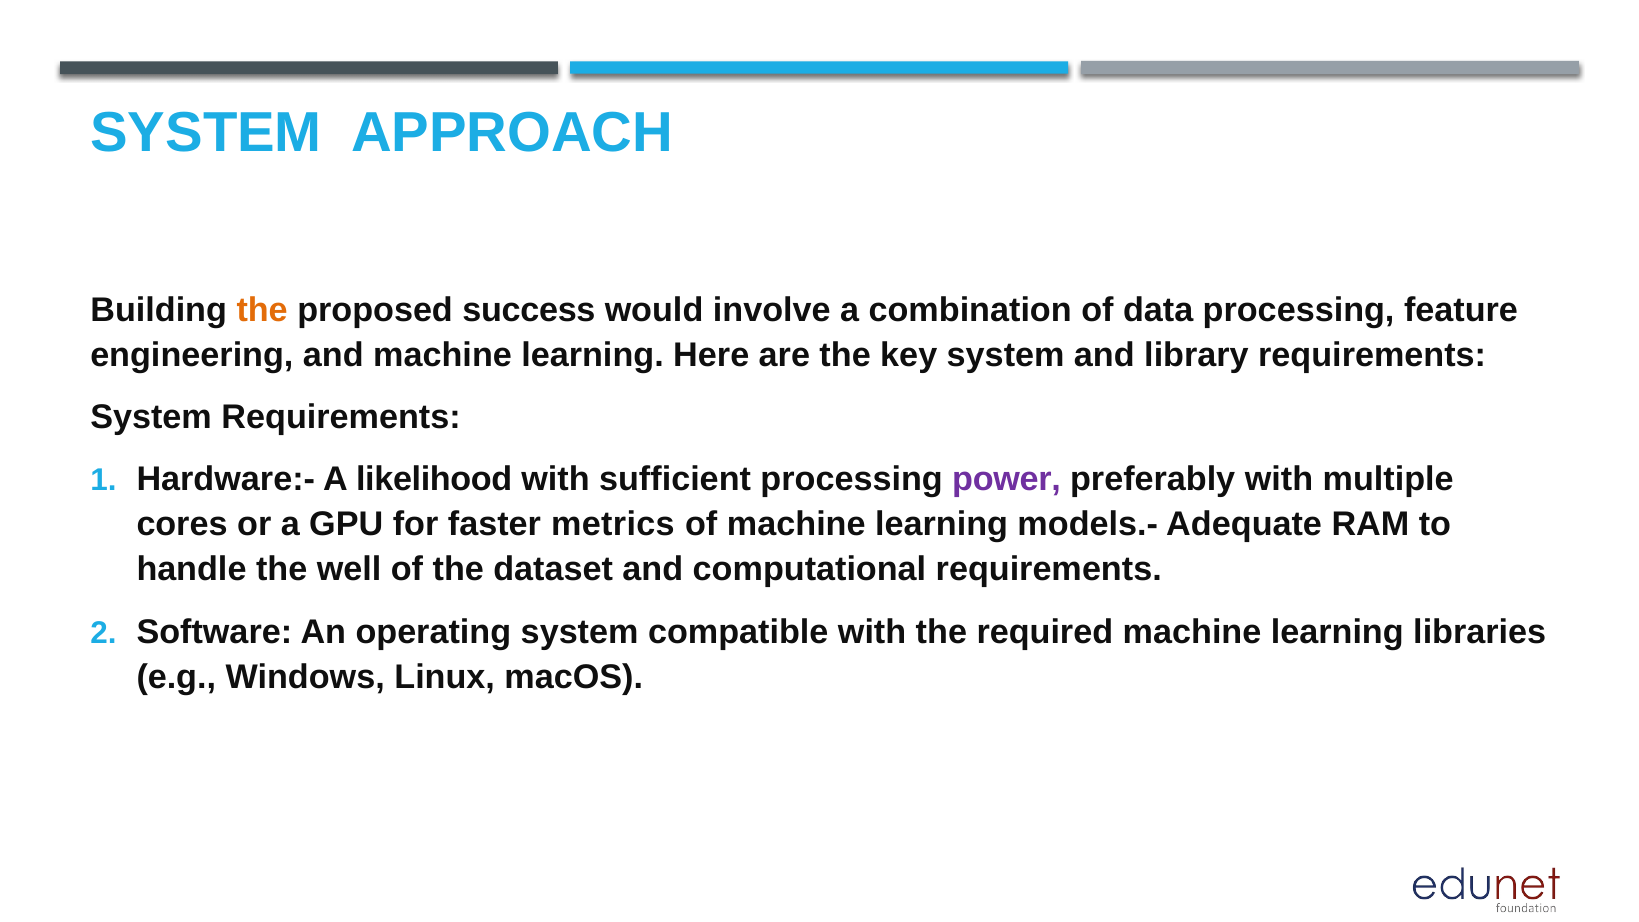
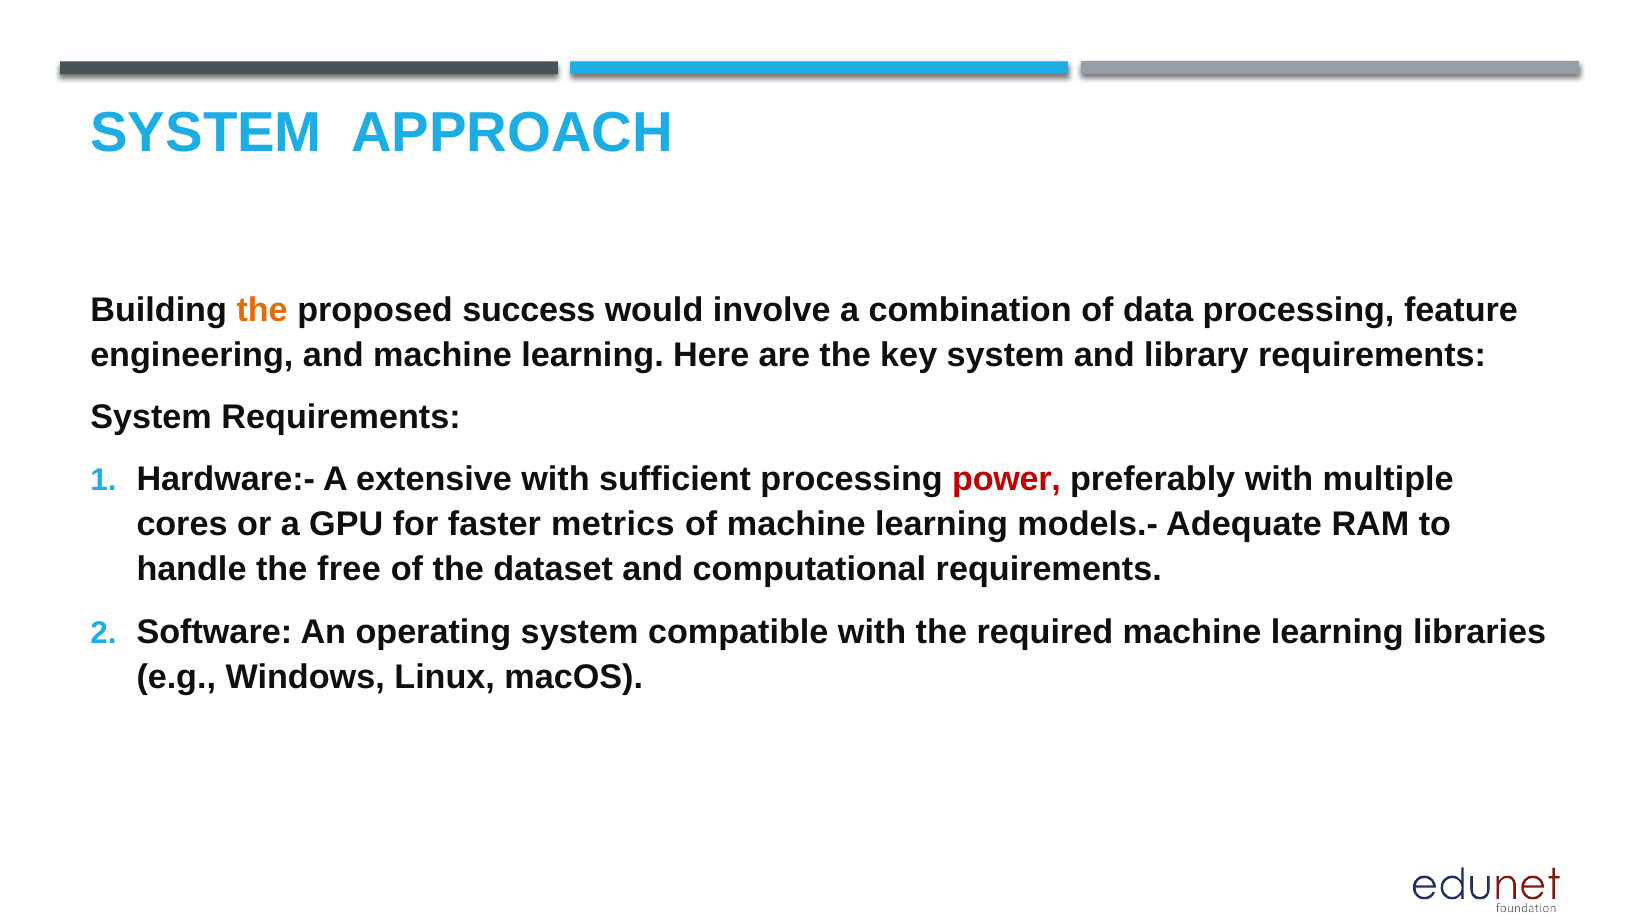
likelihood: likelihood -> extensive (434, 480)
power colour: purple -> red (1007, 480)
well: well -> free (349, 570)
